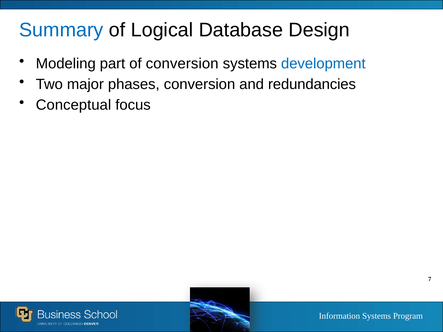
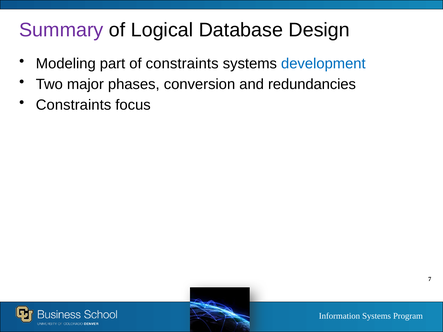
Summary colour: blue -> purple (61, 30)
of conversion: conversion -> constraints (182, 64)
Conceptual: Conceptual -> Constraints (74, 105)
